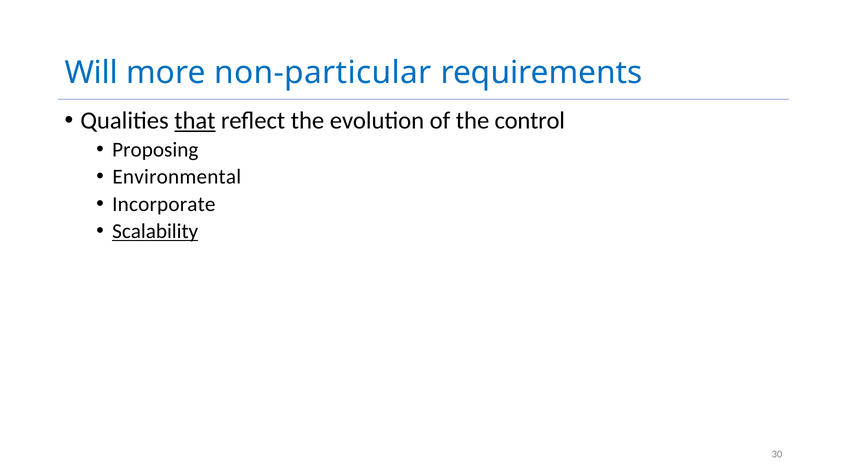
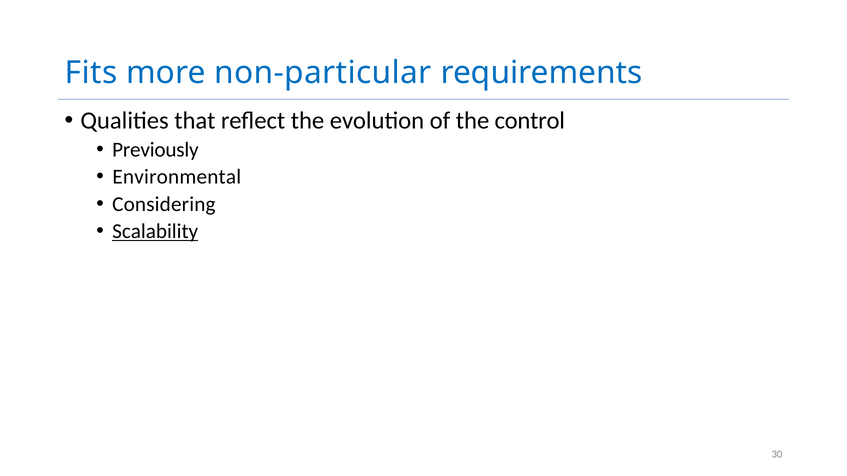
Will: Will -> Fits (91, 73)
that underline: present -> none (195, 121)
Proposing: Proposing -> Previously (155, 150)
Incorporate: Incorporate -> Considering (164, 204)
